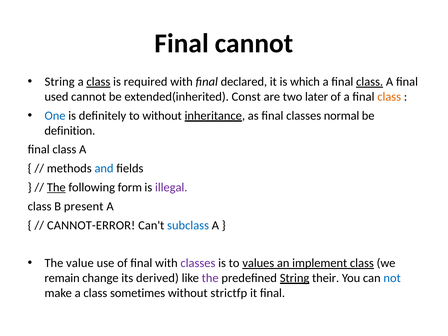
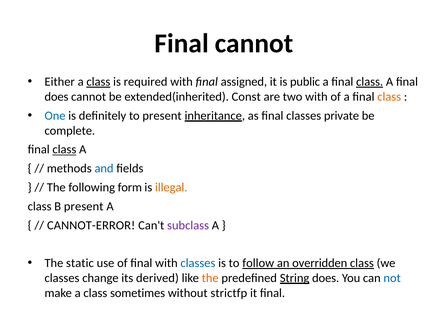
String: String -> Either (60, 82)
declared: declared -> assigned (244, 82)
which: which -> public (305, 82)
used: used -> does (56, 97)
two later: later -> with (316, 97)
to without: without -> present (162, 116)
normal: normal -> private (342, 116)
definition: definition -> complete (70, 131)
class underline: none -> present (64, 150)
The underline: present -> none (56, 187)
illegal colour: purple -> orange (171, 187)
subclass colour: blue -> purple (188, 225)
value: value -> static (80, 263)
classes colour: purple -> blue (198, 263)
values: values -> follow (258, 263)
implement: implement -> overridden (320, 263)
remain: remain -> classes (62, 278)
the colour: purple -> orange (210, 278)
String their: their -> does (326, 278)
